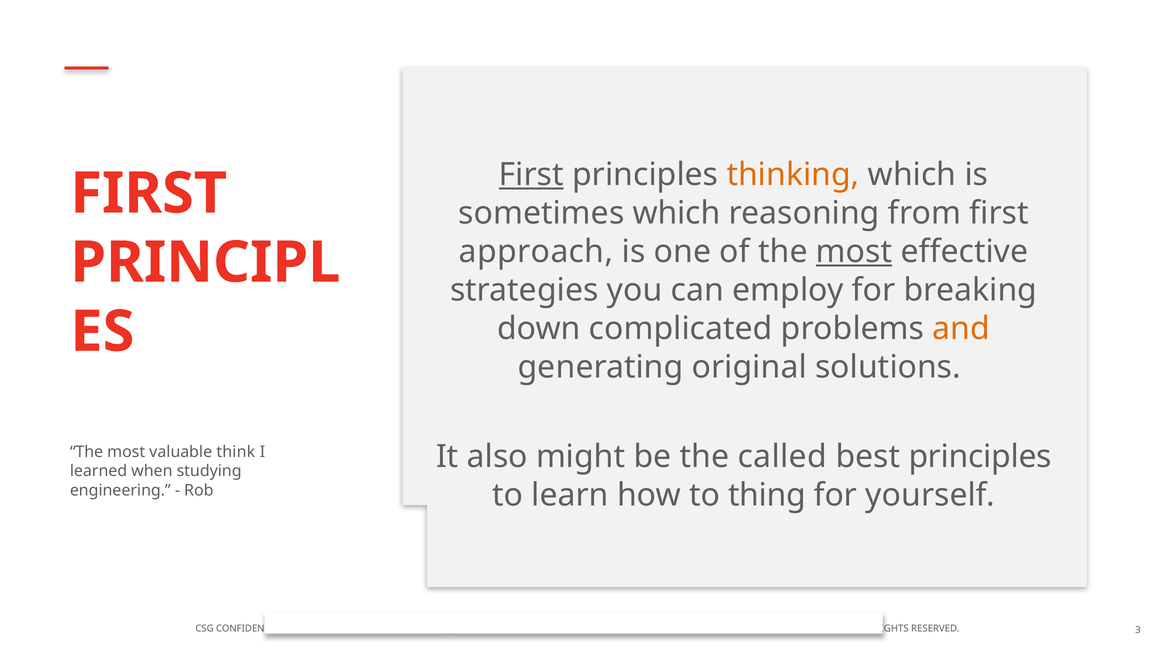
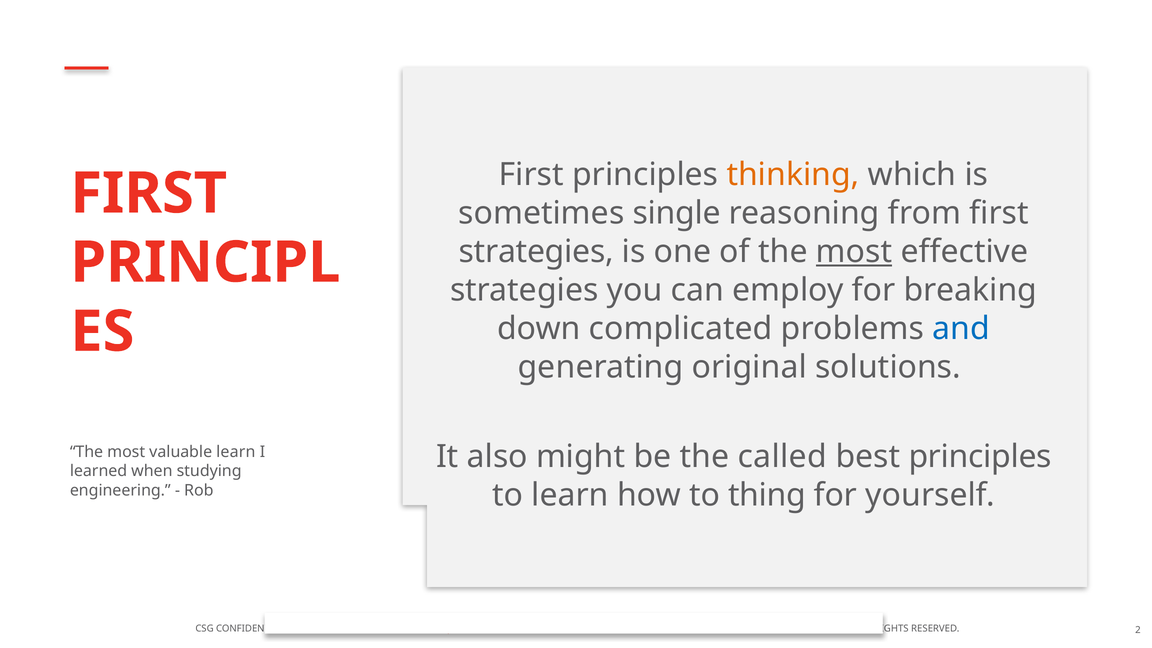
First underline: present -> none (531, 175)
sometimes which: which -> single (677, 213)
approach: approach -> strategies (536, 252)
and colour: orange -> blue (961, 329)
valuable think: think -> learn (236, 452)
3: 3 -> 2 (1138, 630)
